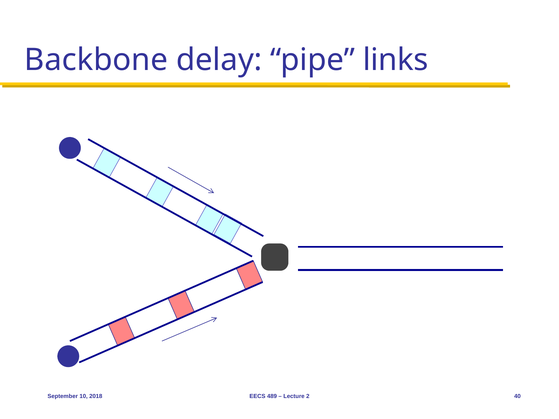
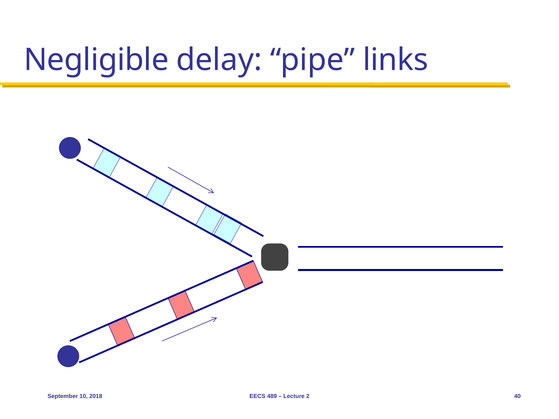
Backbone: Backbone -> Negligible (96, 60)
